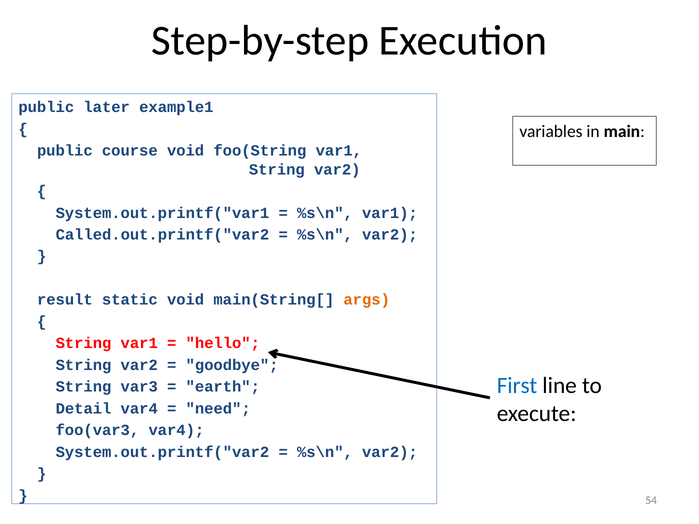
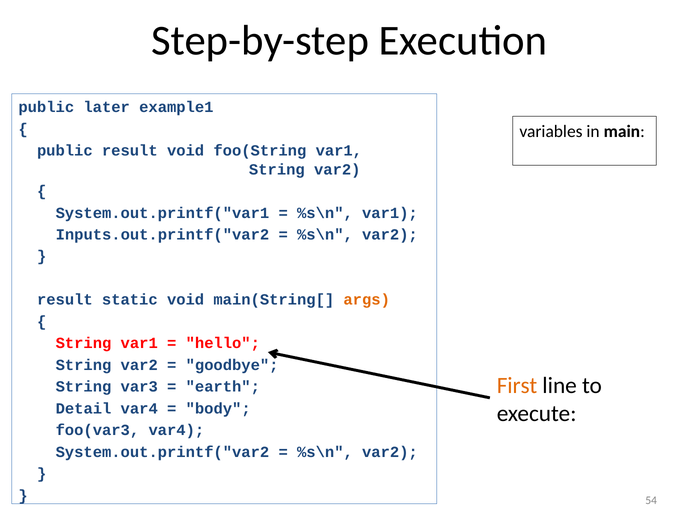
public course: course -> result (130, 151)
Called.out.printf("var2: Called.out.printf("var2 -> Inputs.out.printf("var2 (162, 235)
First colour: blue -> orange (517, 386)
need: need -> body (218, 409)
